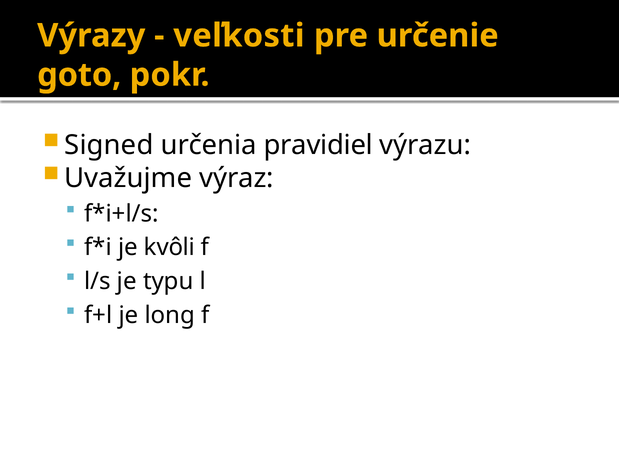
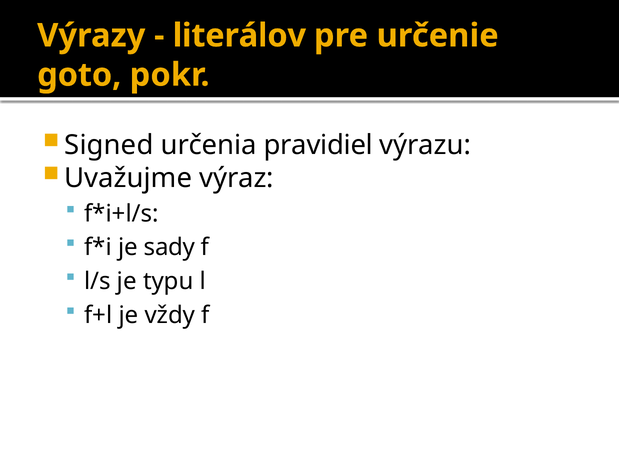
veľkosti: veľkosti -> literálov (239, 36)
kvôli: kvôli -> sady (169, 247)
long: long -> vždy (170, 315)
